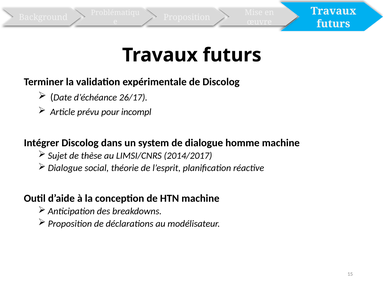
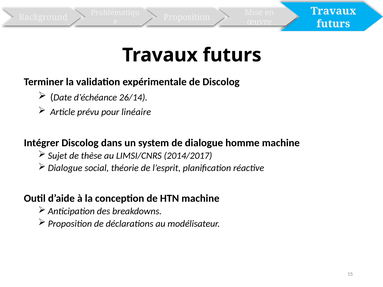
26/17: 26/17 -> 26/14 (133, 97)
incompl: incompl -> linéaire (136, 112)
